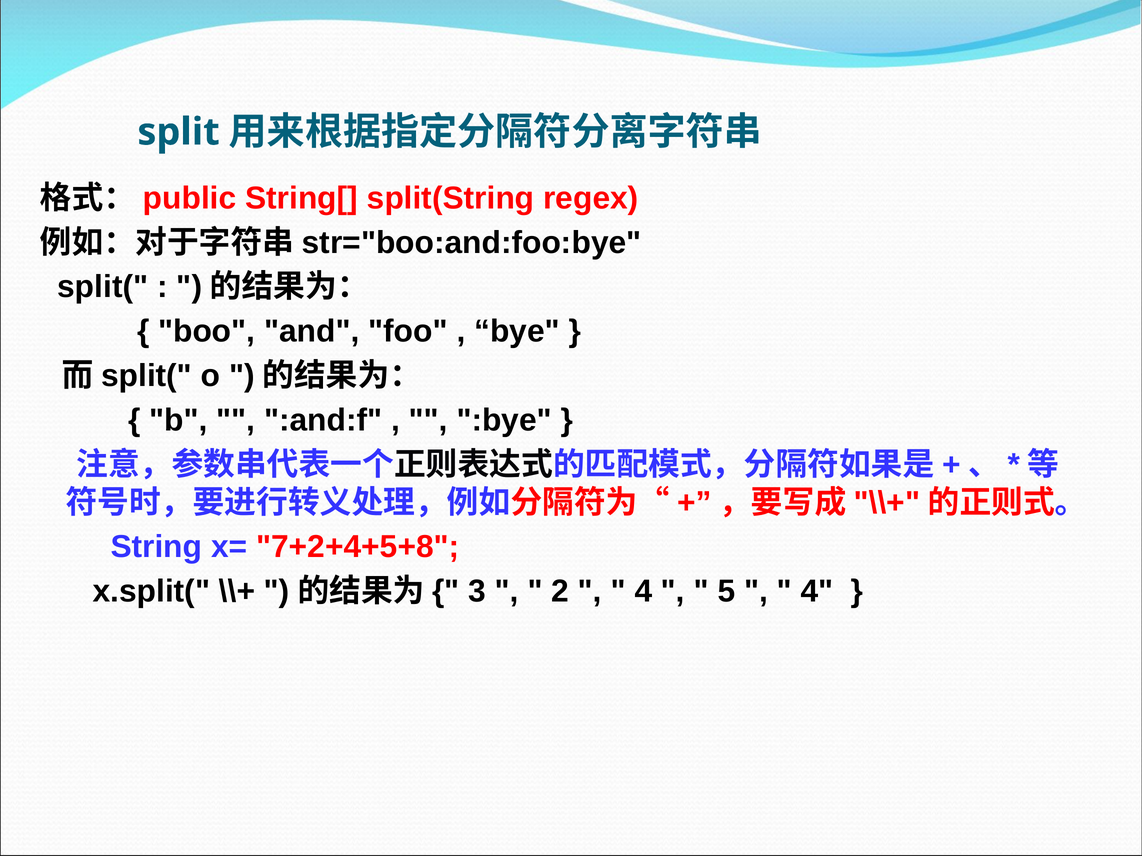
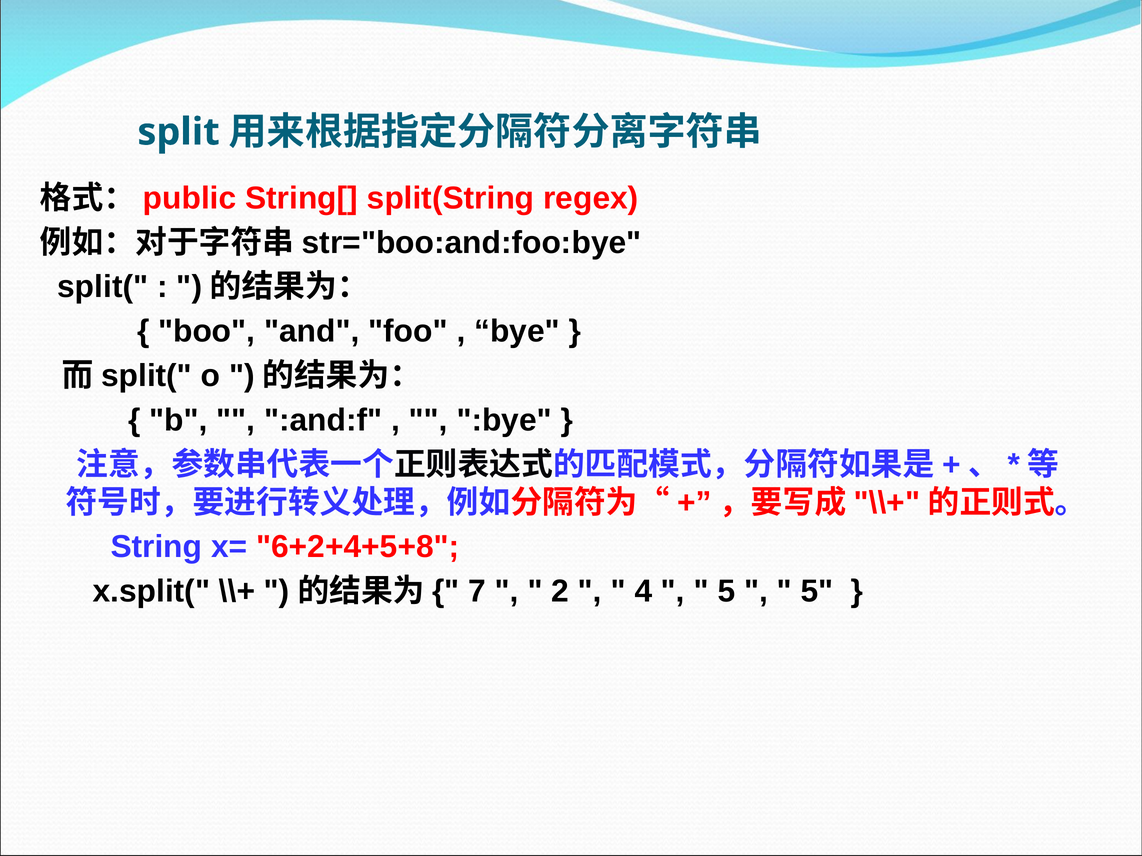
7+2+4+5+8: 7+2+4+5+8 -> 6+2+4+5+8 (358, 547)
3: 3 -> 7 (477, 592)
4: 4 -> 5 (817, 592)
